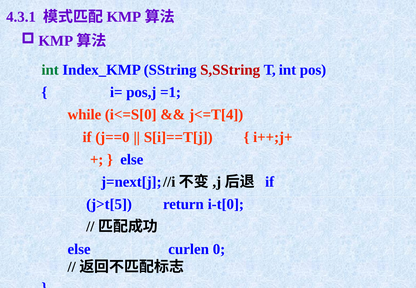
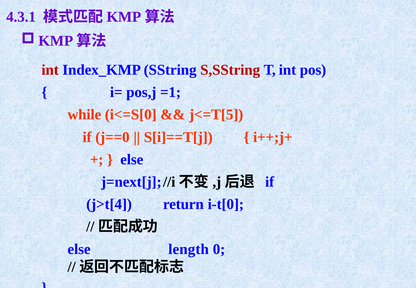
int colour: green -> red (50, 70)
j<=T[4: j<=T[4 -> j<=T[5 (216, 115)
j>t[5: j>t[5 -> j>t[4 (109, 204)
curlen: curlen -> length (189, 249)
